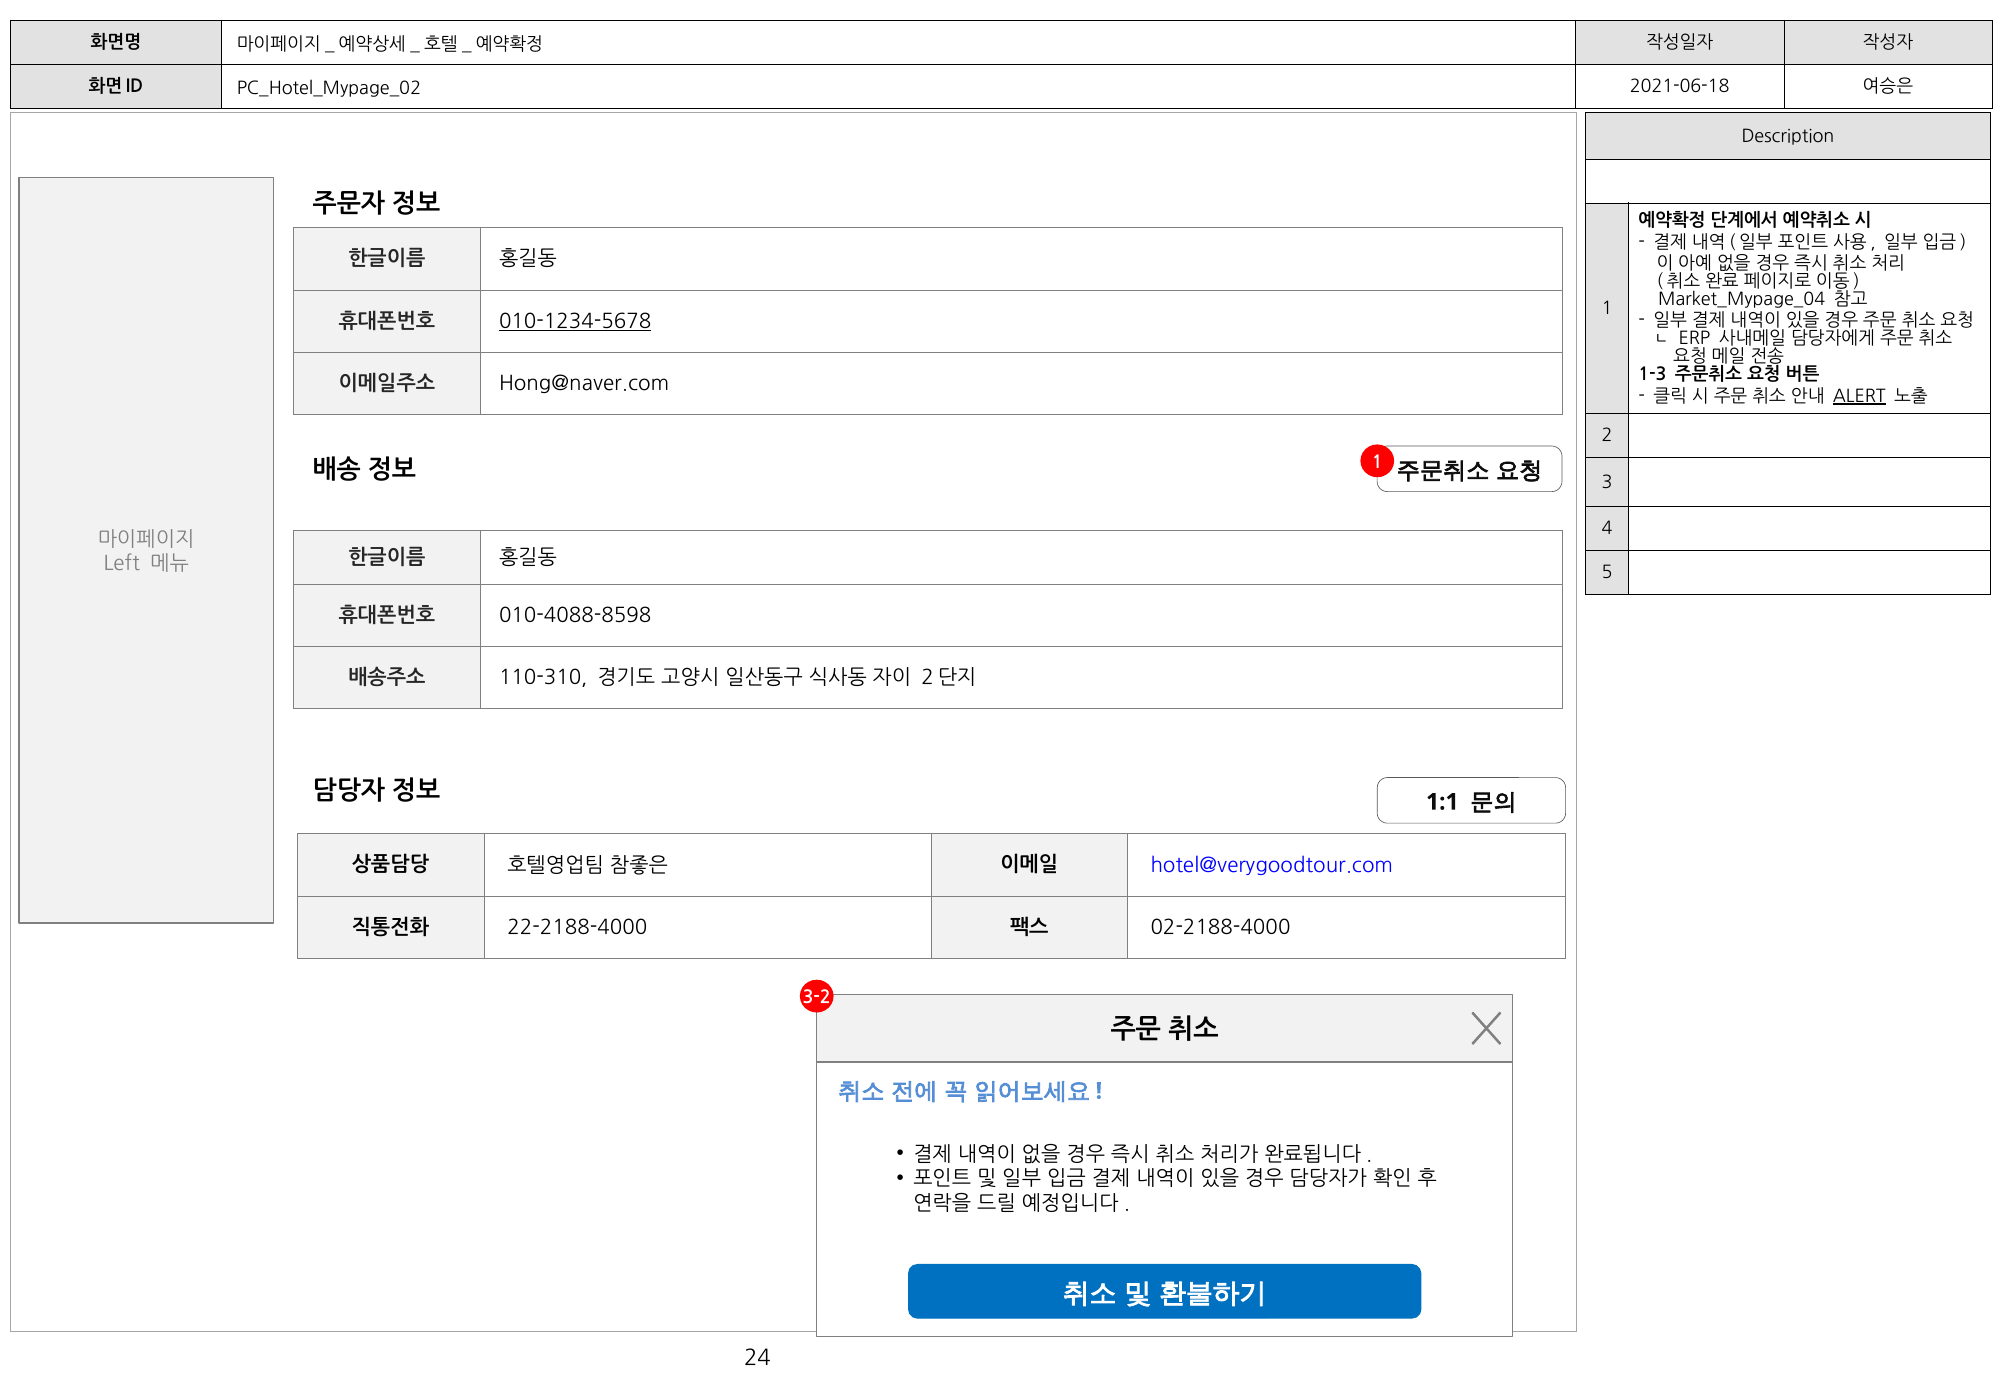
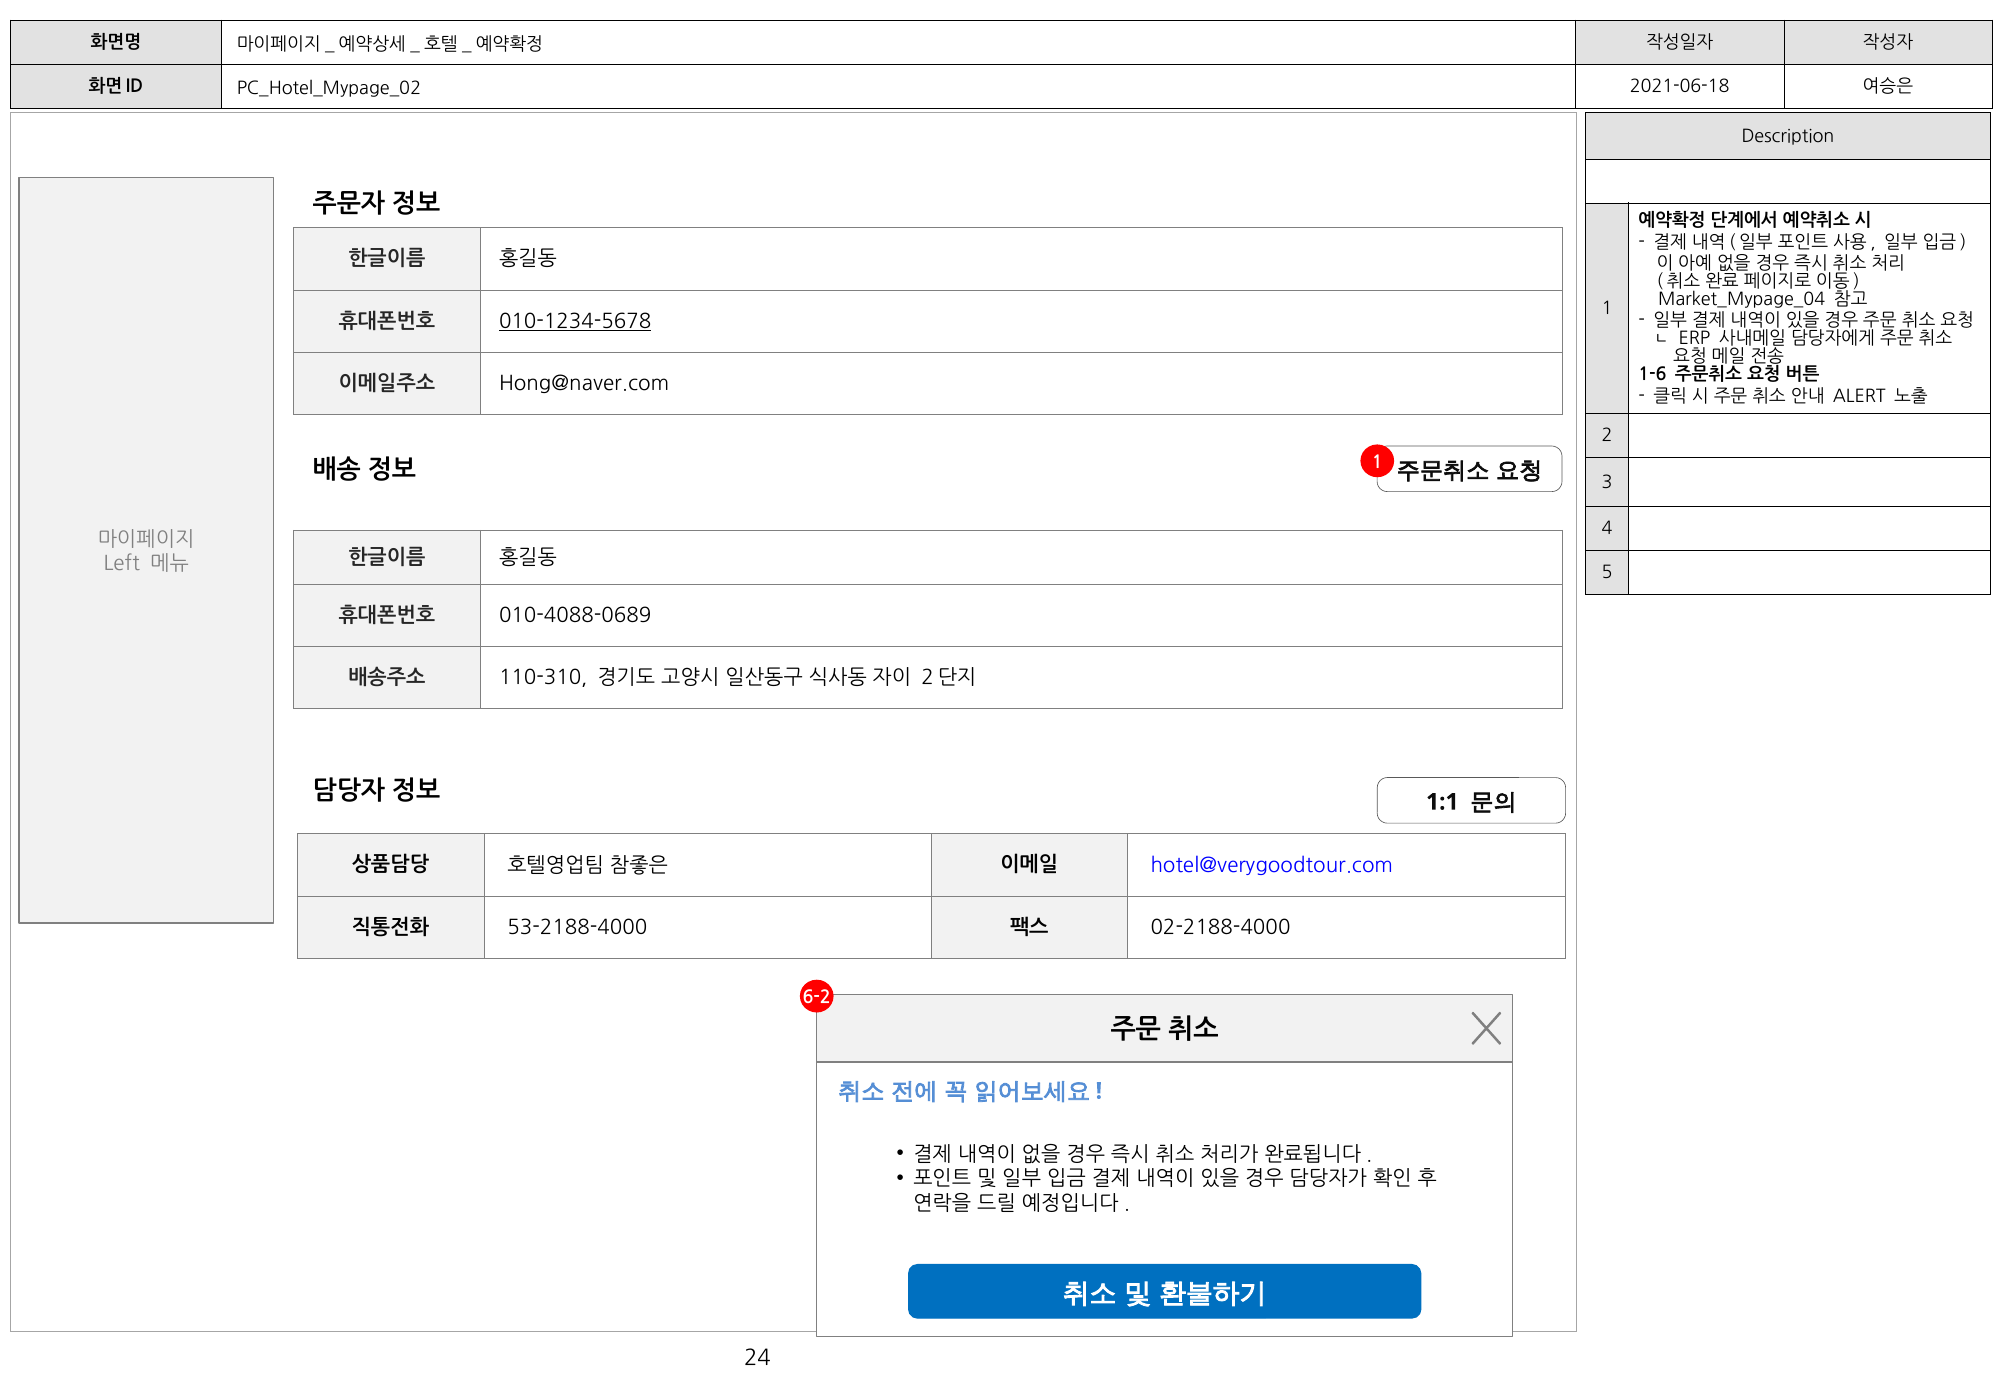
1-3: 1-3 -> 1-6 (1652, 375)
ALERT underline: present -> none (1859, 396)
010-4088-8598: 010-4088-8598 -> 010-4088-0689 (575, 616)
22-2188-4000: 22-2188-4000 -> 53-2188-4000 (577, 928)
3-2: 3-2 -> 6-2 (817, 998)
